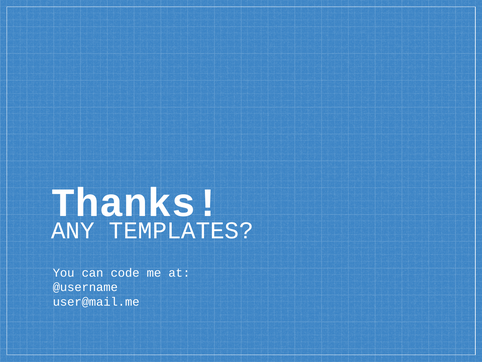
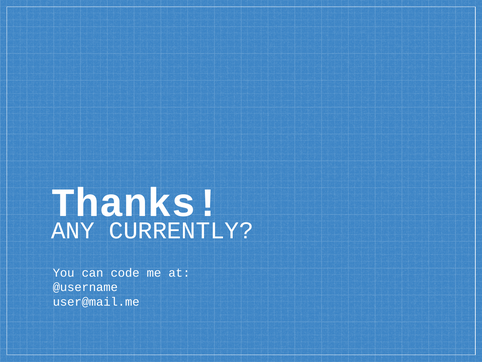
TEMPLATES: TEMPLATES -> CURRENTLY (181, 230)
